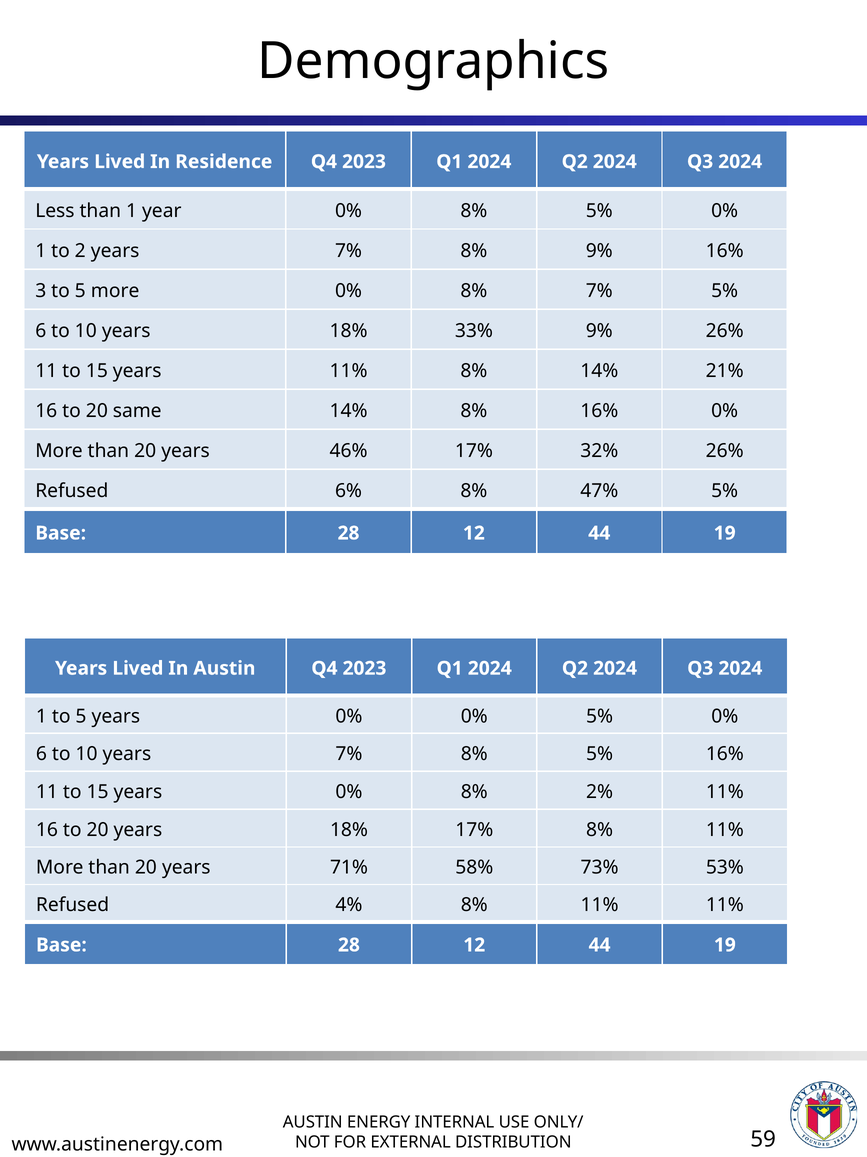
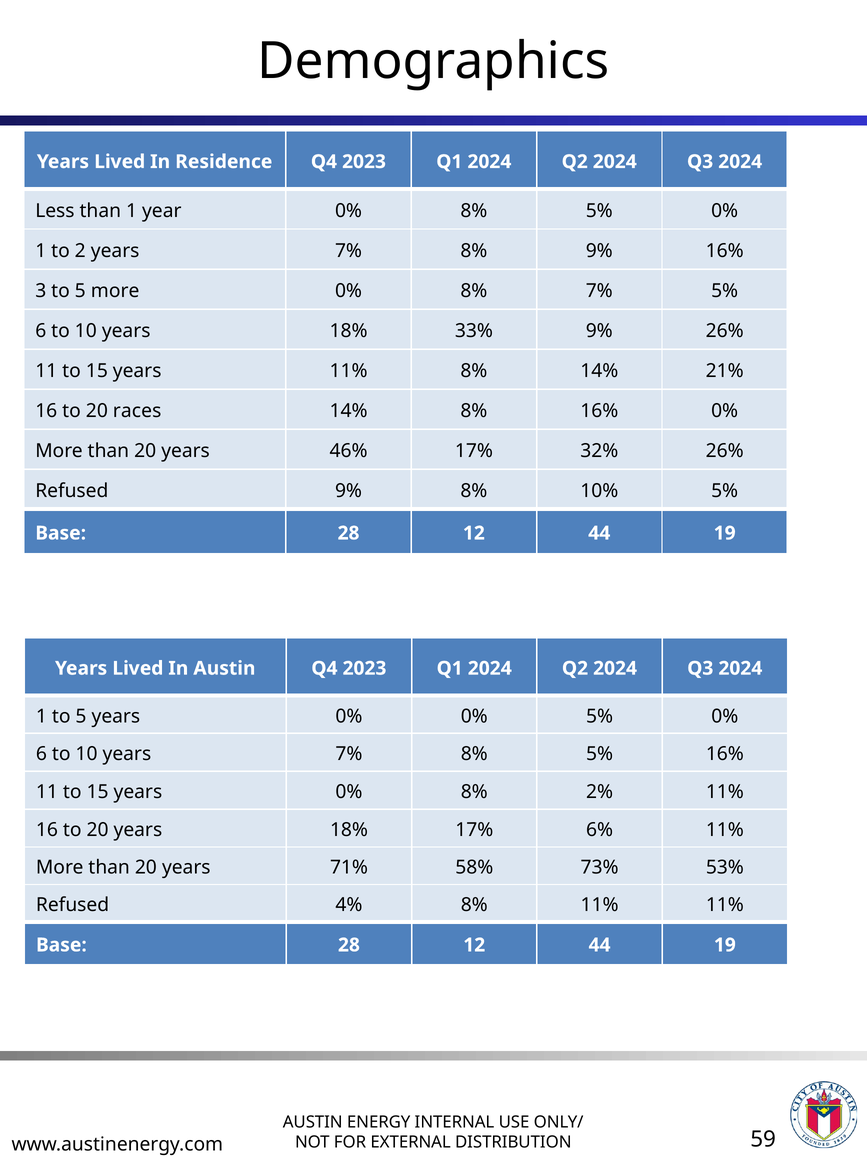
same: same -> races (137, 411)
Refused 6%: 6% -> 9% (349, 490)
47%: 47% -> 10% (599, 490)
17% 8%: 8% -> 6% (600, 829)
